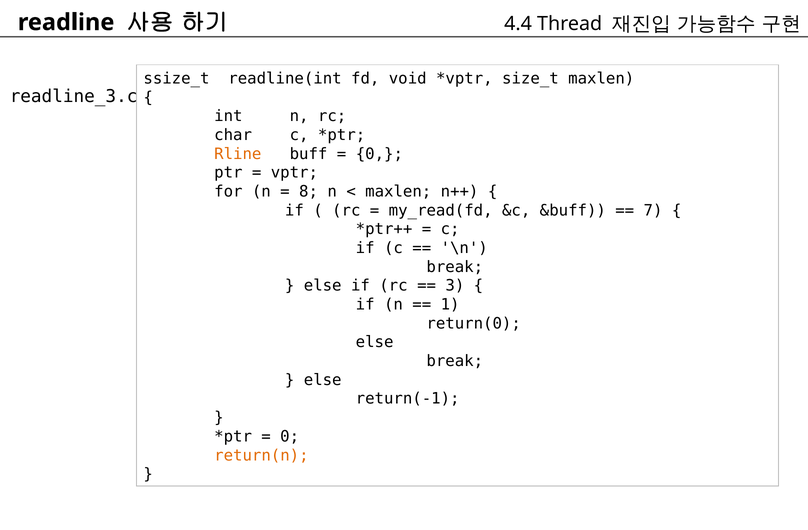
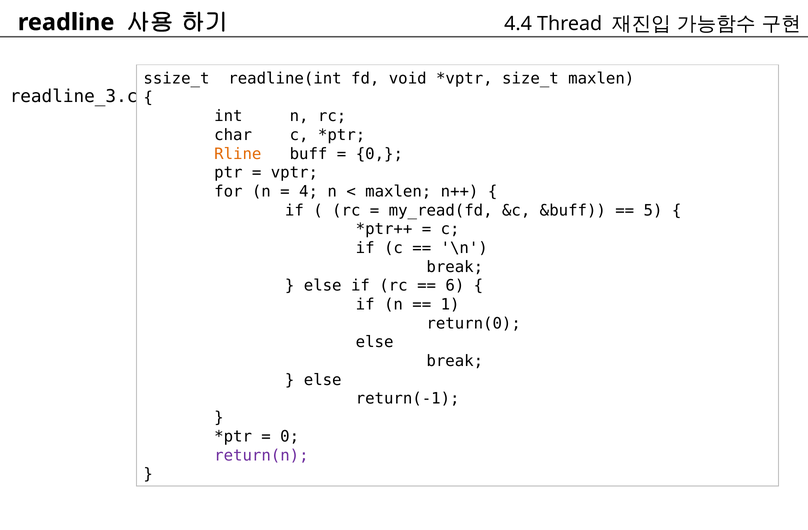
8: 8 -> 4 (309, 192)
7: 7 -> 5 (653, 211)
3: 3 -> 6 (455, 286)
return(n colour: orange -> purple (261, 456)
